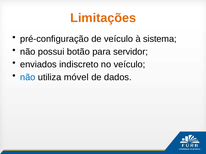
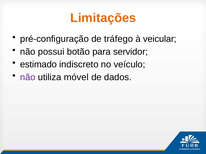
de veículo: veículo -> tráfego (119, 39)
sistema: sistema -> veicular (160, 39)
enviados: enviados -> estimado (38, 65)
não colour: blue -> purple (28, 77)
